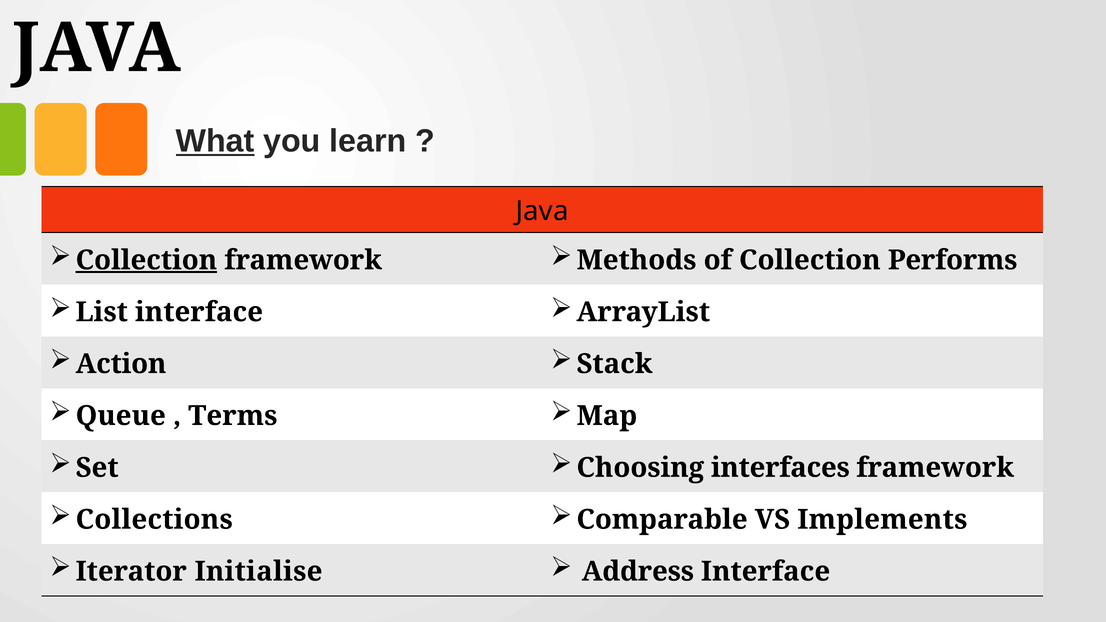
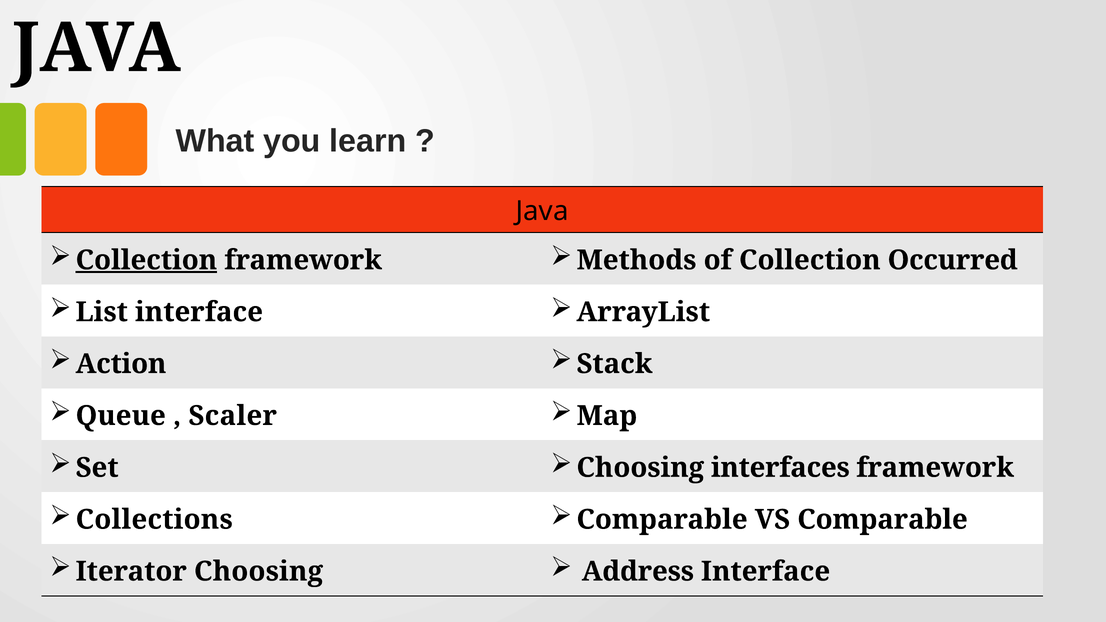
What underline: present -> none (215, 141)
Performs: Performs -> Occurred (953, 260)
Terms: Terms -> Scaler (233, 416)
VS Implements: Implements -> Comparable (883, 520)
Iterator Initialise: Initialise -> Choosing (259, 572)
